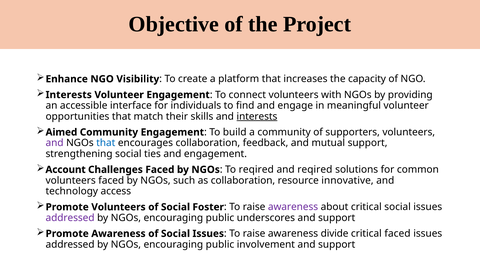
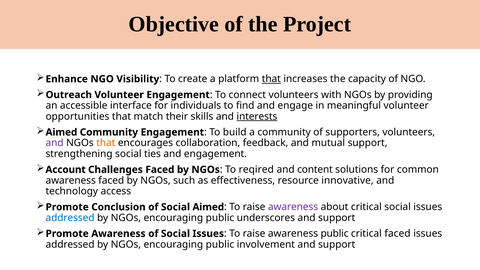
that underline: none -> present (271, 79)
Interests: Interests -> Outreach (69, 95)
that colour: blue -> orange (106, 143)
and reqired: reqired -> content (315, 170)
volunteers: volunteers -> awareness (71, 180)
as collaboration: collaboration -> effectiveness (243, 180)
Promote Volunteers: Volunteers -> Conclusion (118, 207)
Social Foster: Foster -> Aimed (208, 207)
addressed colour: purple -> blue (70, 218)
awareness divide: divide -> public (335, 234)
